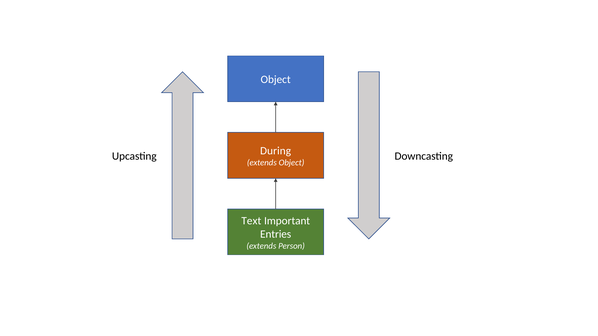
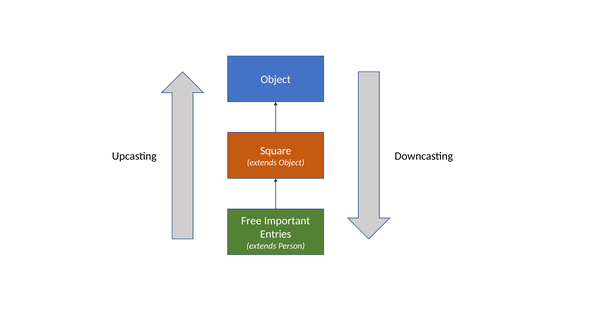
During: During -> Square (276, 151)
Text: Text -> Free (251, 221)
